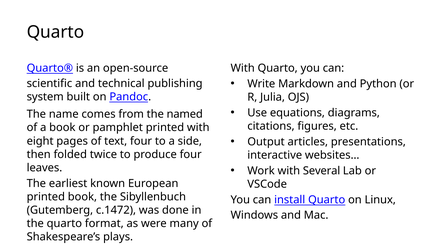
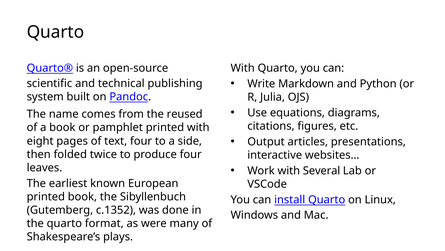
named: named -> reused (185, 114)
c.1472: c.1472 -> c.1352 (116, 210)
